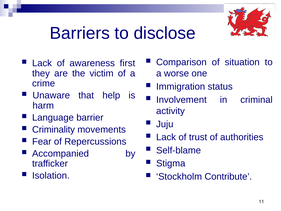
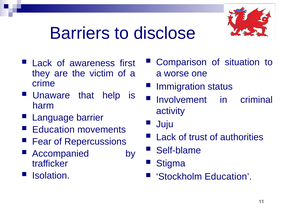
Criminality: Criminality -> Education (53, 129)
Stockholm Contribute: Contribute -> Education (228, 176)
